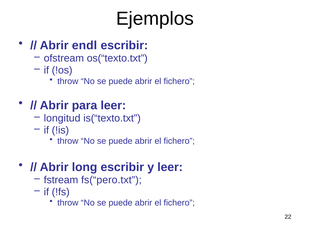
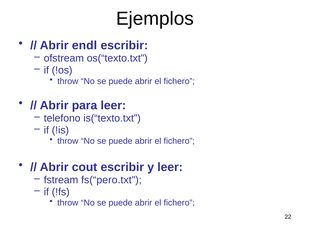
longitud: longitud -> telefono (62, 118)
long: long -> cout (85, 167)
